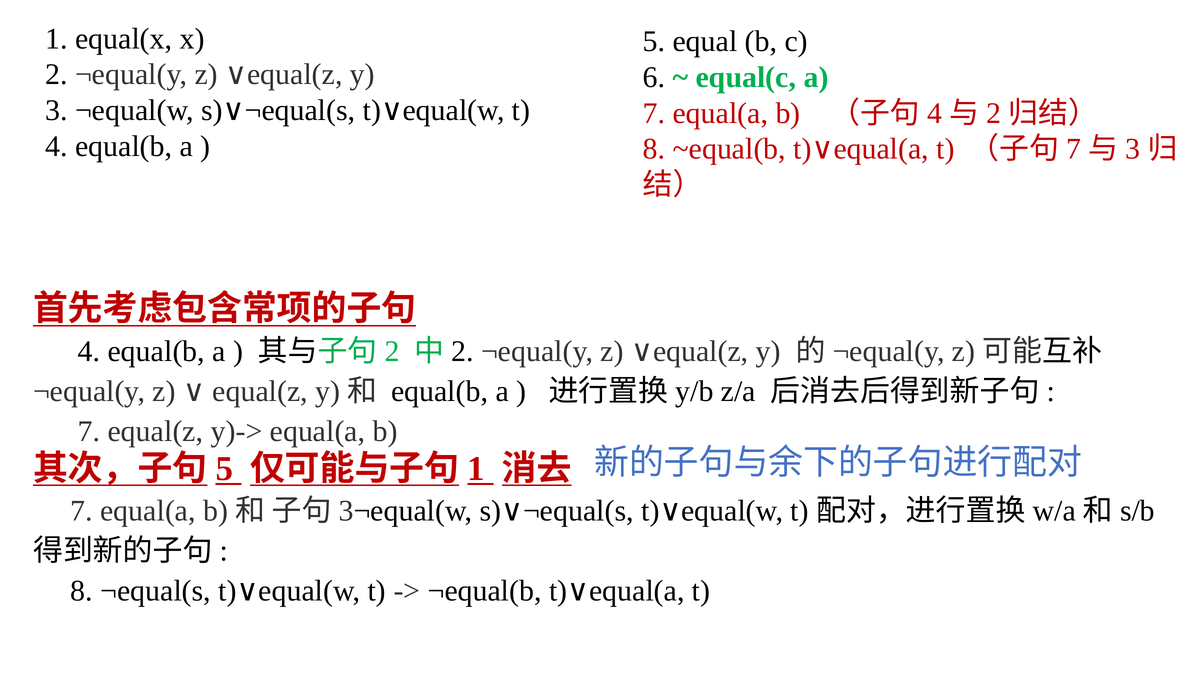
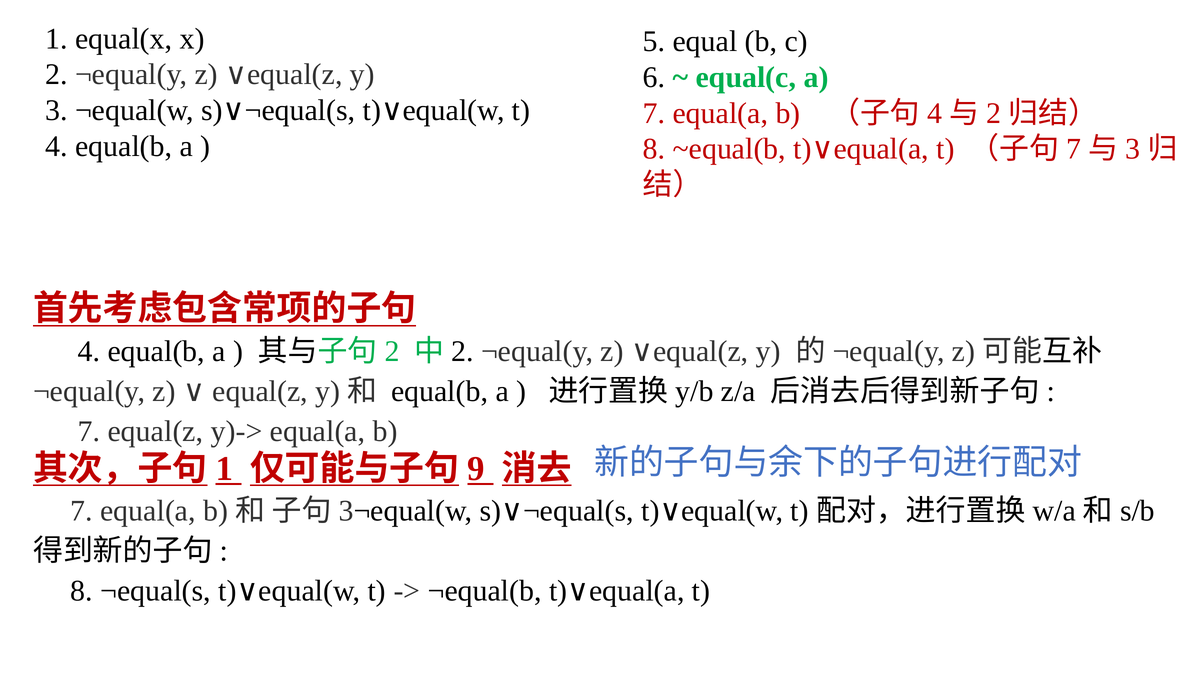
5: 5 -> 1 (224, 468)
1: 1 -> 9 (476, 468)
